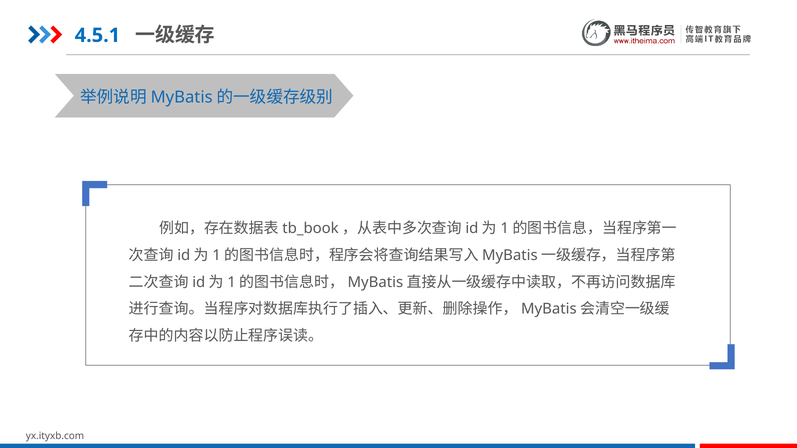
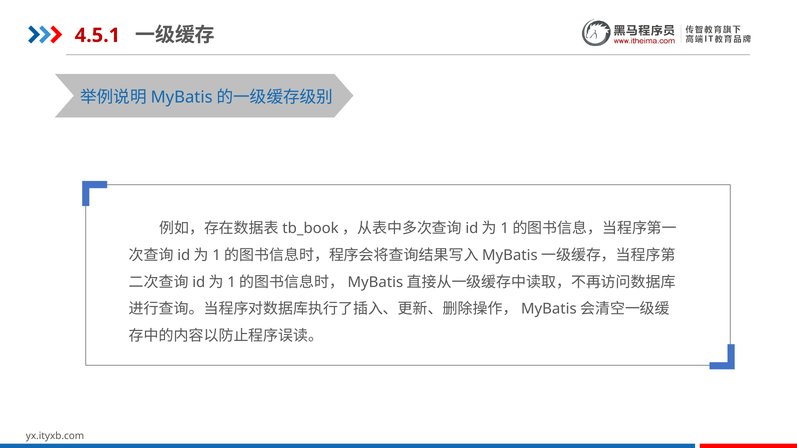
4.5.1 colour: blue -> red (97, 35)
